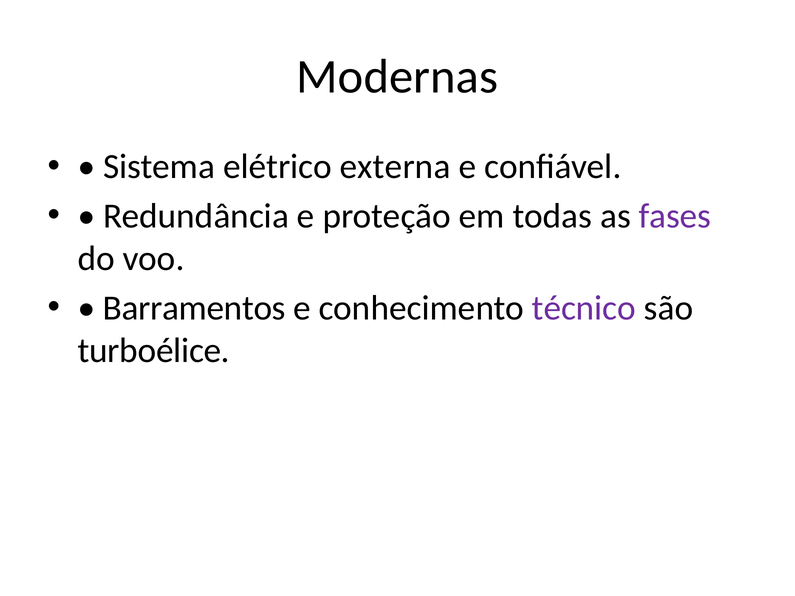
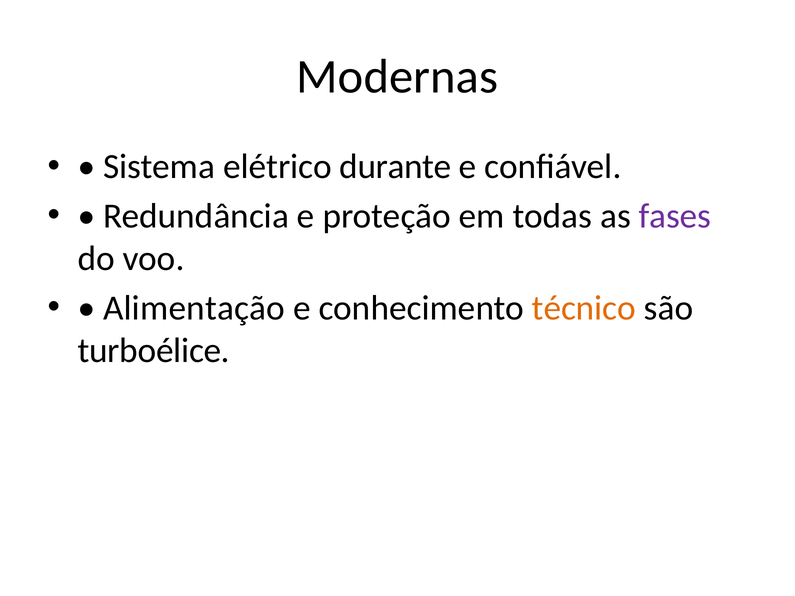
externa: externa -> durante (395, 167)
Barramentos: Barramentos -> Alimentação (194, 308)
técnico colour: purple -> orange (584, 308)
